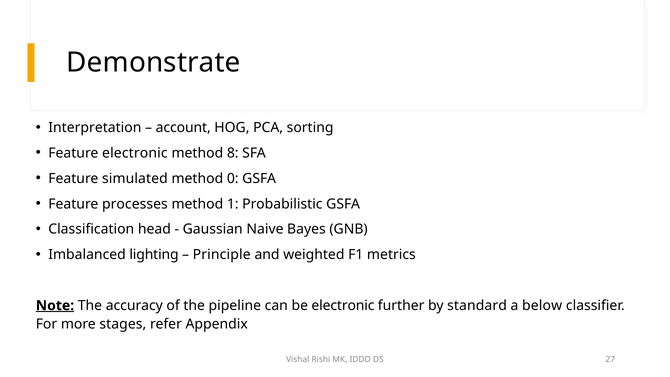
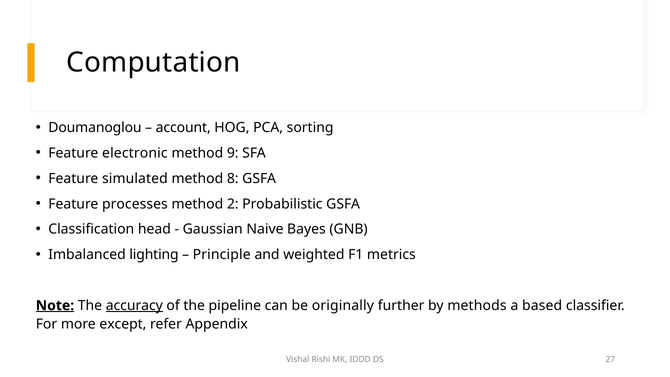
Demonstrate: Demonstrate -> Computation (154, 62)
Interpretation: Interpretation -> Doumanoglou (95, 128)
8: 8 -> 9 (233, 153)
0: 0 -> 8 (233, 178)
1: 1 -> 2 (233, 204)
accuracy underline: none -> present (134, 305)
be electronic: electronic -> originally (343, 305)
standard: standard -> methods (477, 305)
below: below -> based (542, 305)
stages: stages -> except (123, 324)
